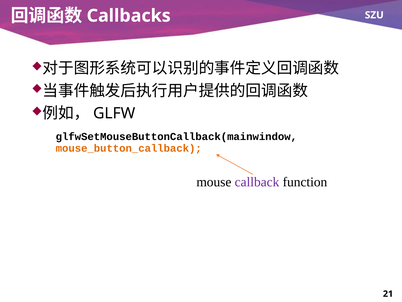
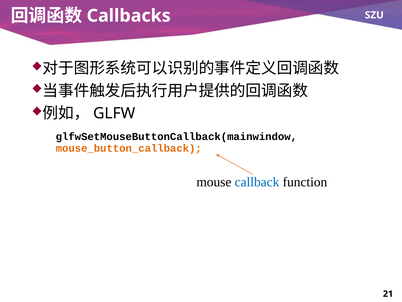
callback colour: purple -> blue (257, 182)
